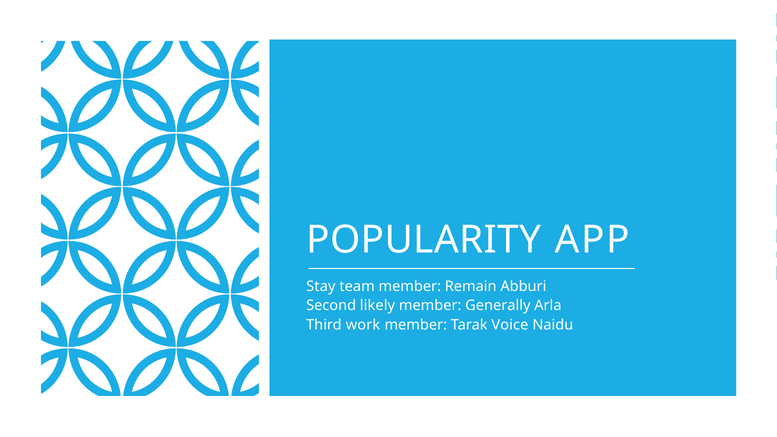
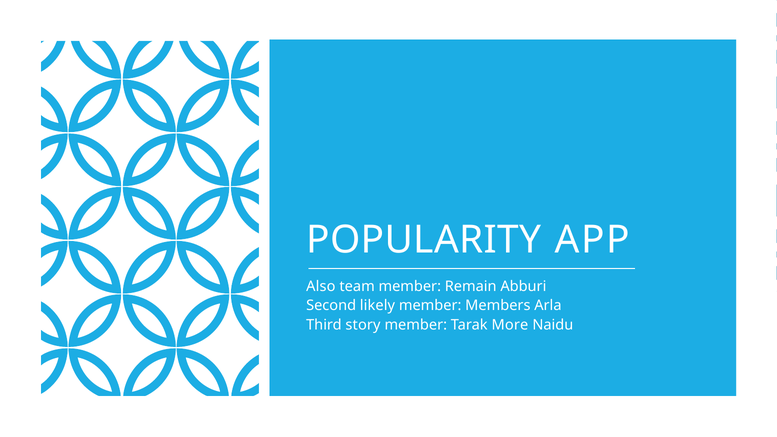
Stay: Stay -> Also (321, 287)
Generally: Generally -> Members (498, 306)
work: work -> story (363, 325)
Voice: Voice -> More (510, 325)
